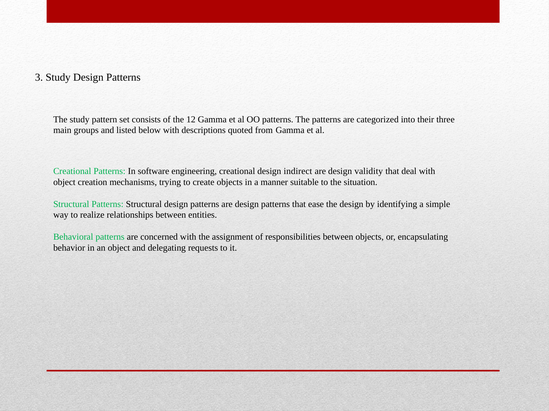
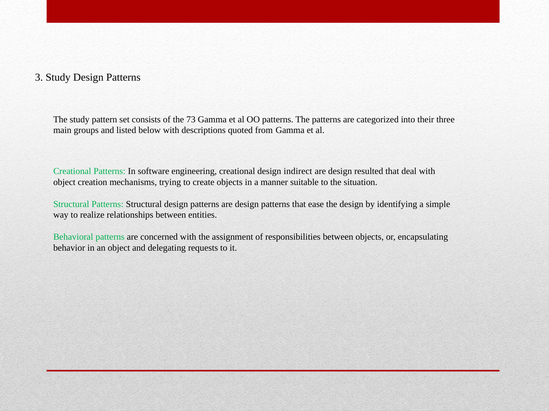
12: 12 -> 73 (191, 120)
validity: validity -> resulted (369, 171)
